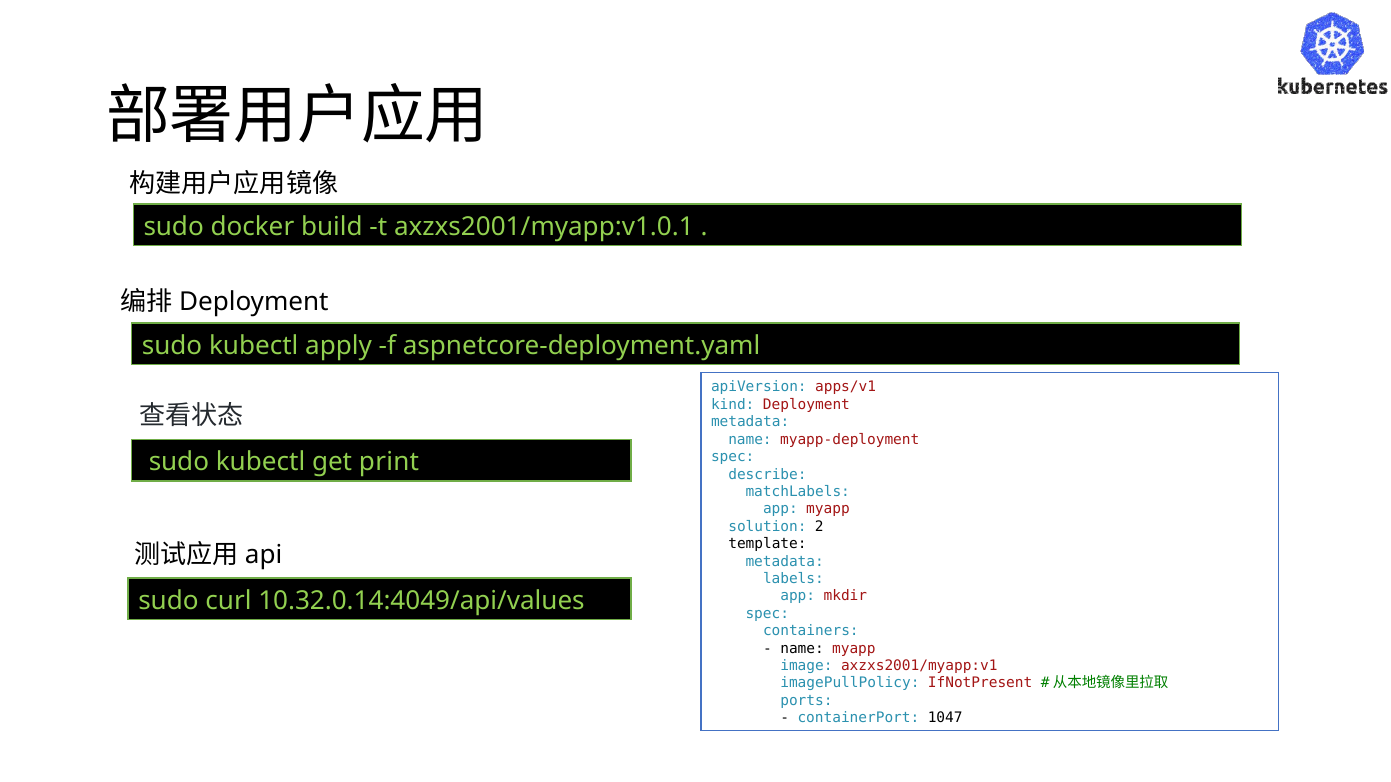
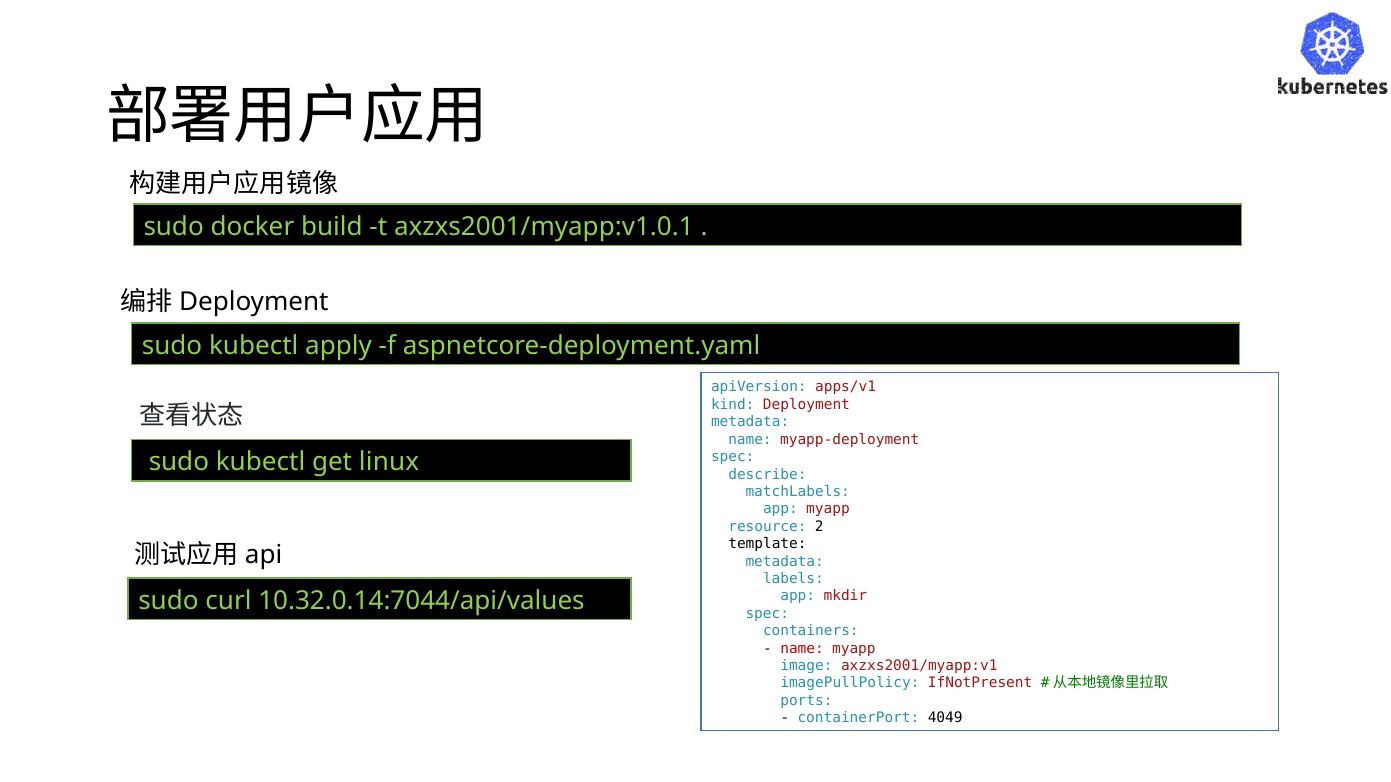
print: print -> linux (389, 462)
solution: solution -> resource (767, 527)
10.32.0.14:4049/api/values: 10.32.0.14:4049/api/values -> 10.32.0.14:7044/api/values (421, 601)
name colour: black -> red (802, 649)
1047: 1047 -> 4049 (945, 718)
